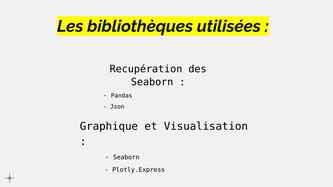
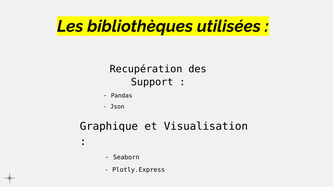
Seaborn: Seaborn -> Support (152, 82)
